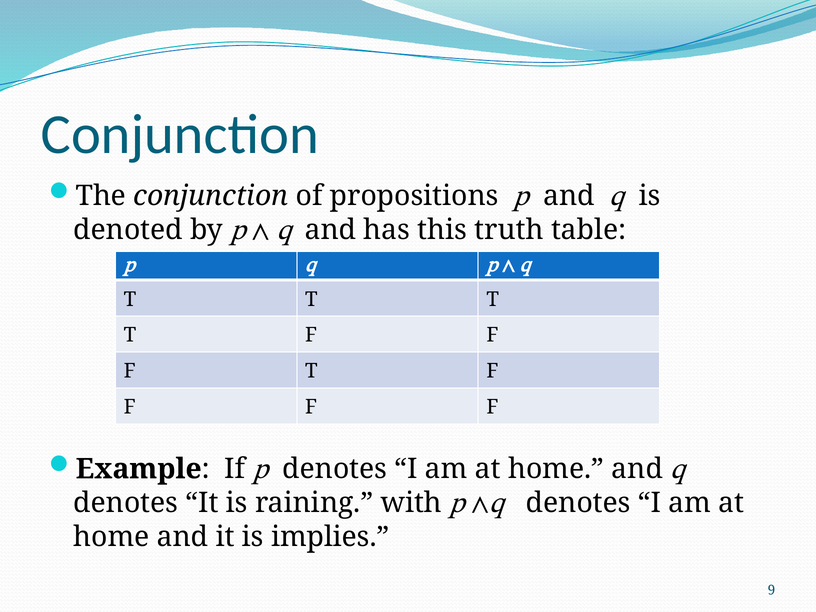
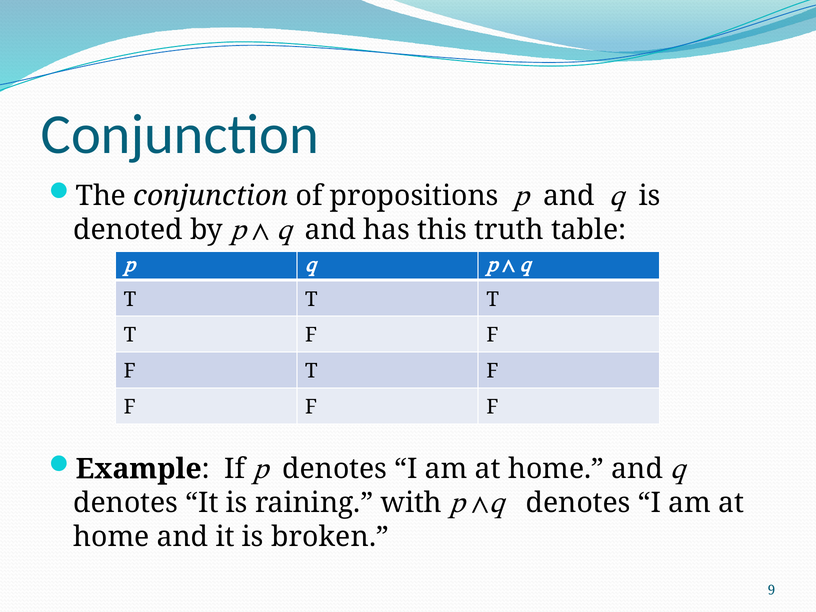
implies: implies -> broken (330, 537)
